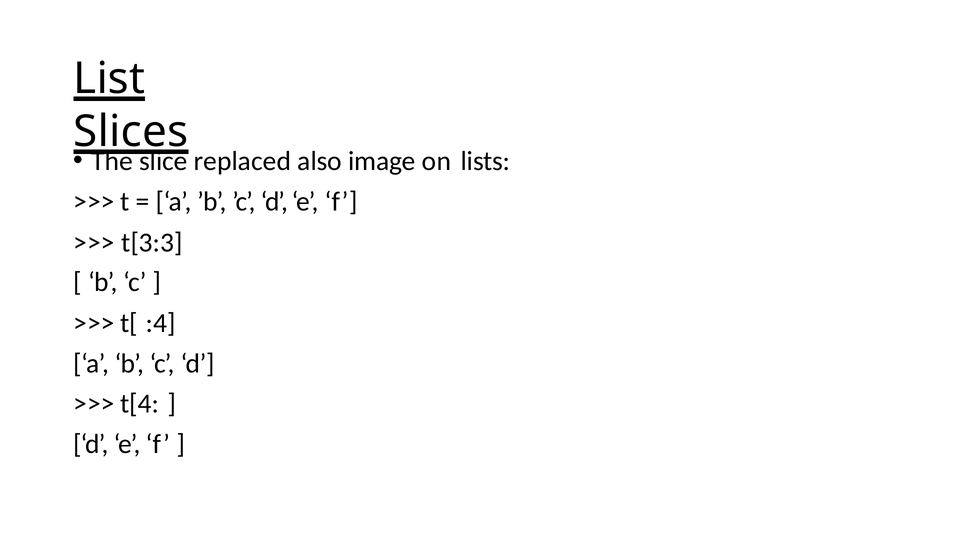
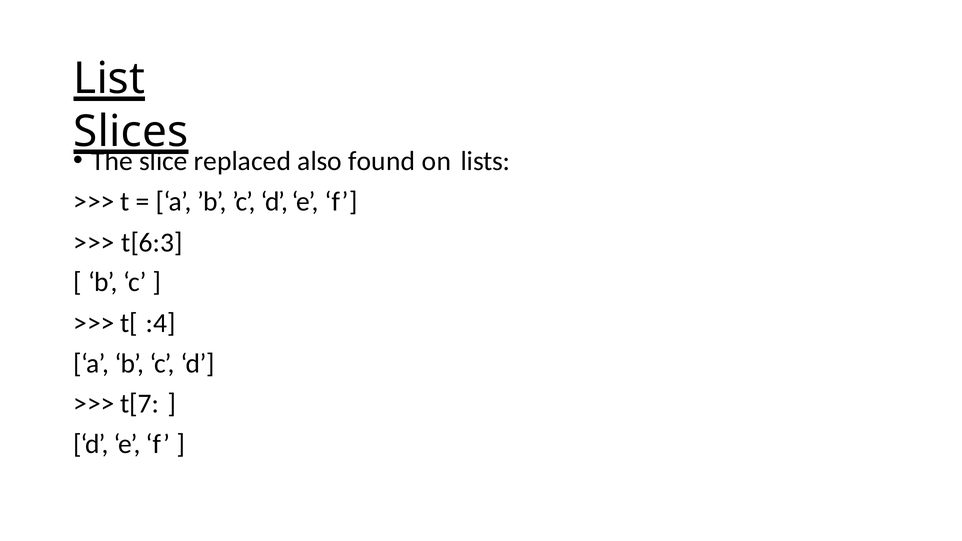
image: image -> found (382, 161)
t[3:3: t[3:3 -> t[6:3 (152, 243)
t[4: t[4 -> t[7 (140, 404)
